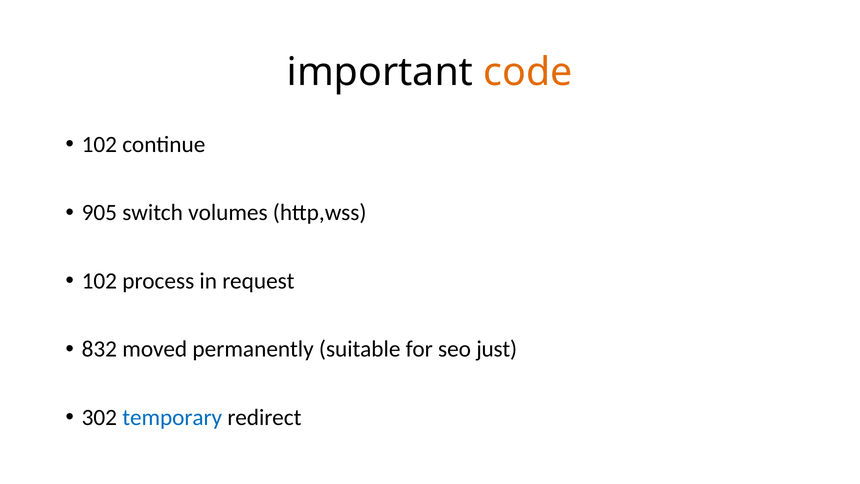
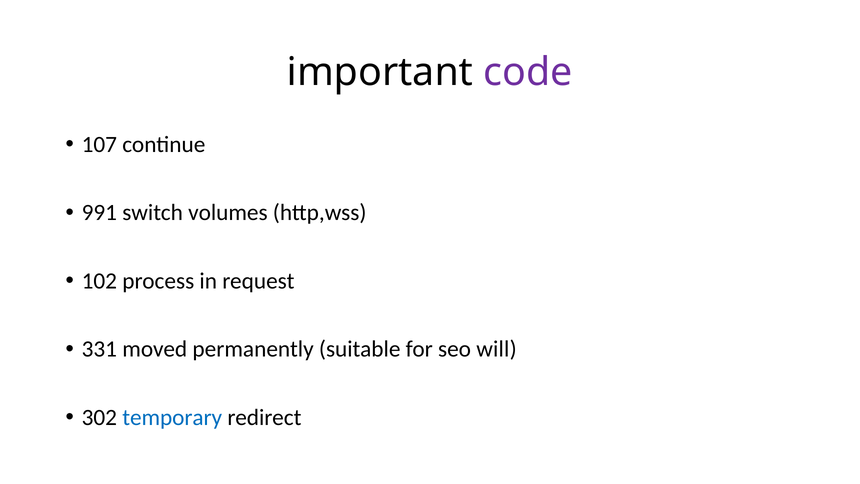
code colour: orange -> purple (528, 72)
102: 102 -> 107 (99, 144)
905: 905 -> 991 (99, 213)
832: 832 -> 331 (99, 349)
just: just -> will (496, 349)
